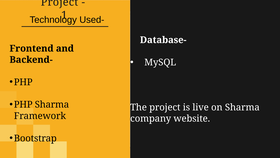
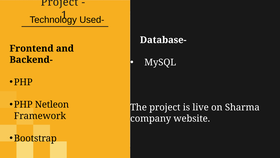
PHP Sharma: Sharma -> Netleon (52, 104)
